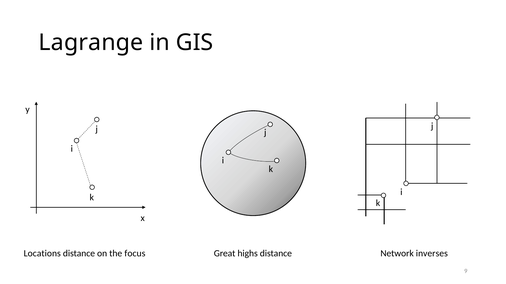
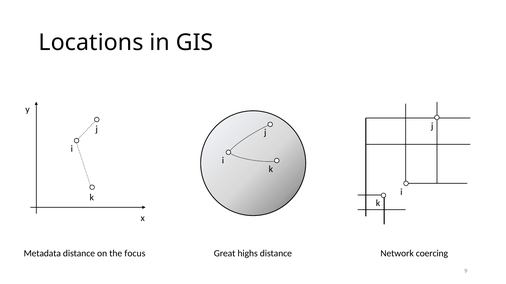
Lagrange: Lagrange -> Locations (91, 43)
Locations: Locations -> Metadata (42, 254)
inverses: inverses -> coercing (432, 254)
